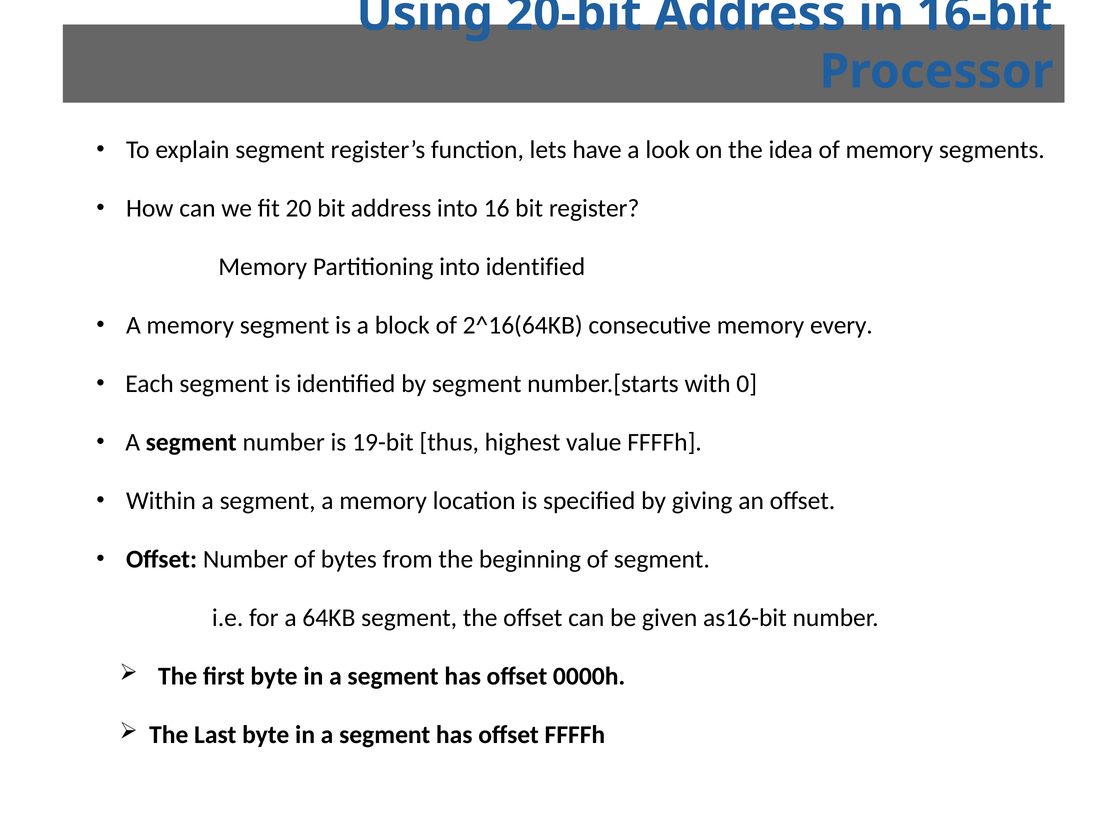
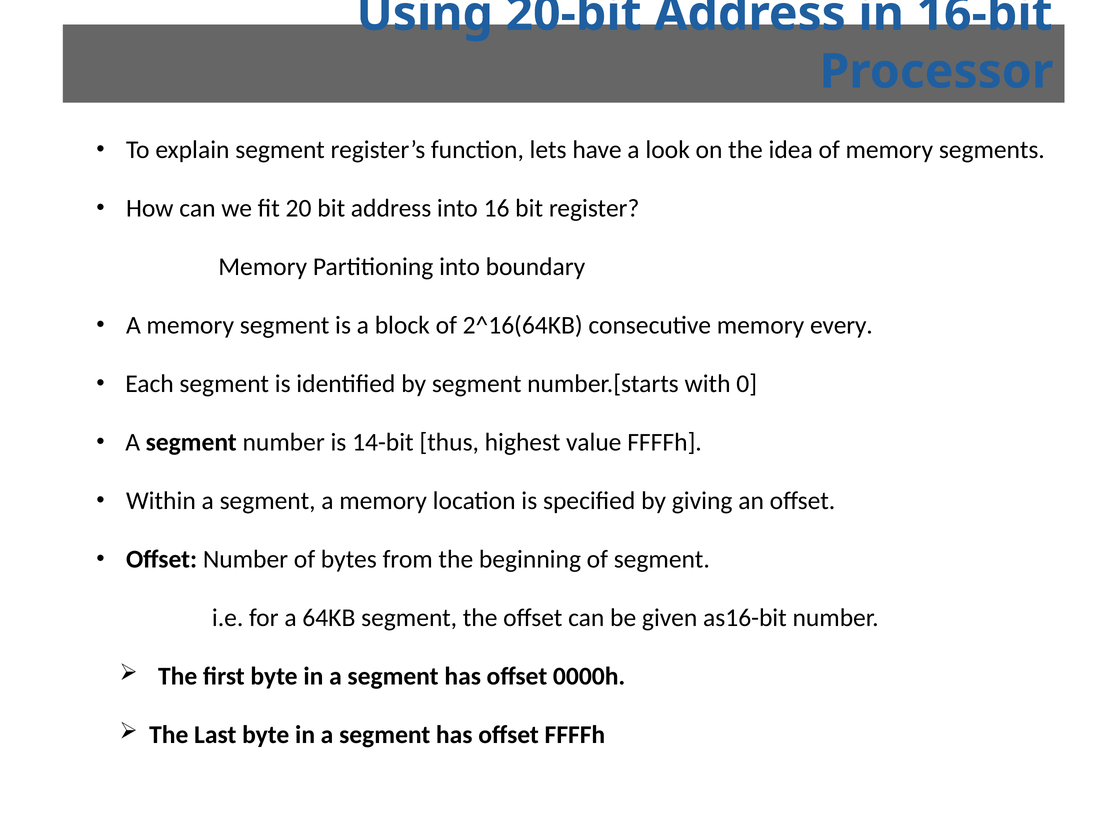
into identified: identified -> boundary (535, 267)
19-bit: 19-bit -> 14-bit (383, 443)
